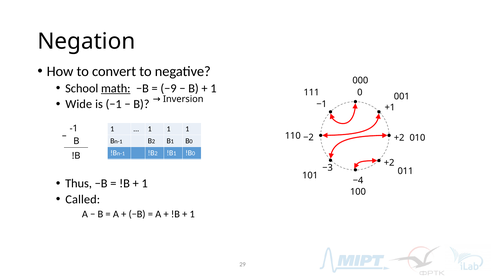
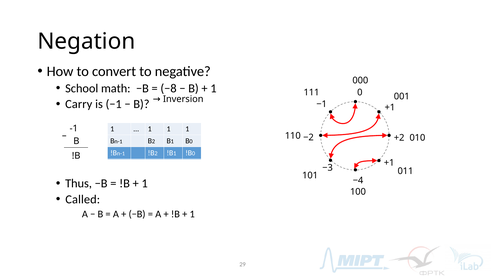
math underline: present -> none (116, 88)
−9: −9 -> −8 (169, 88)
Wide: Wide -> Carry (79, 104)
+2: +2 -> +1 (389, 163)
